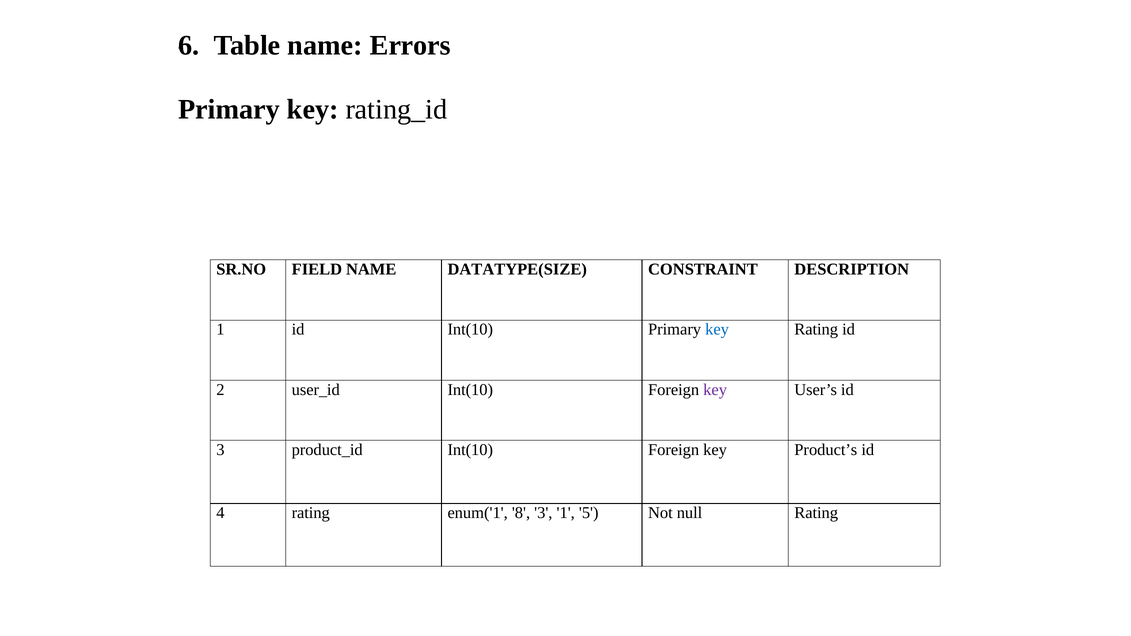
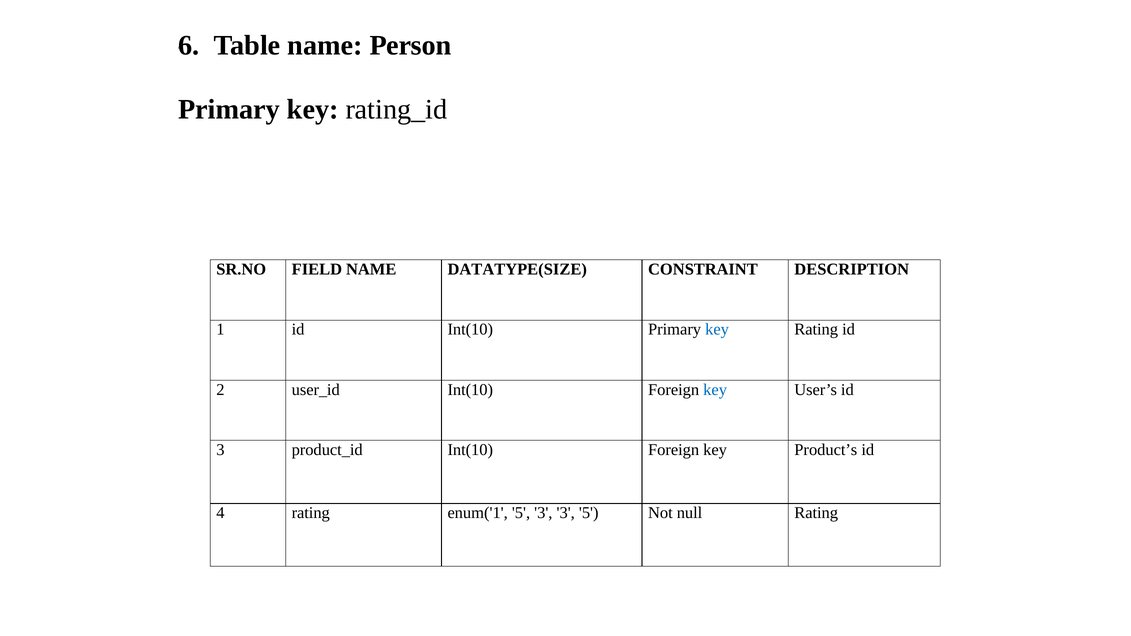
Errors: Errors -> Person (410, 46)
key colour: purple -> blue (715, 390)
enum('1 8: 8 -> 5 (521, 513)
3 1: 1 -> 3 (566, 513)
